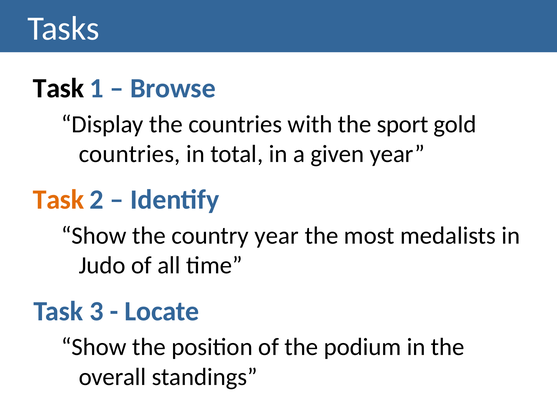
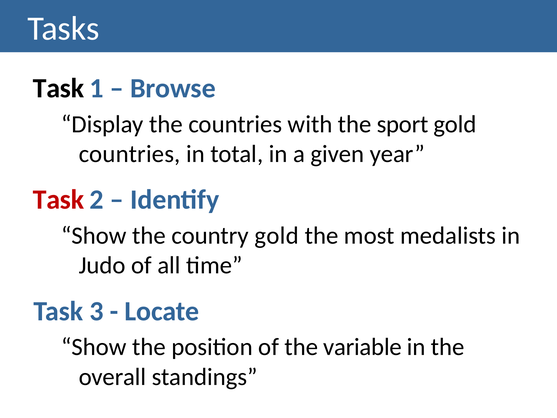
Task colour: orange -> red (58, 200)
country year: year -> gold (277, 236)
podium: podium -> variable (363, 347)
